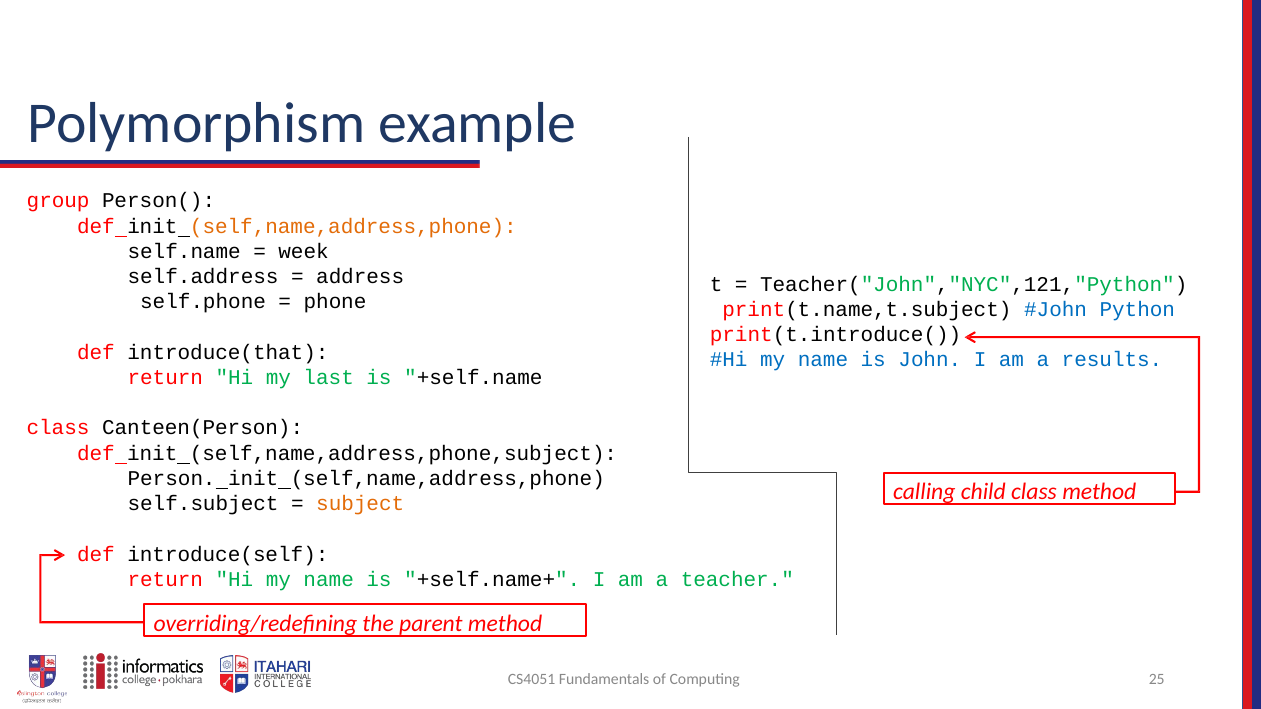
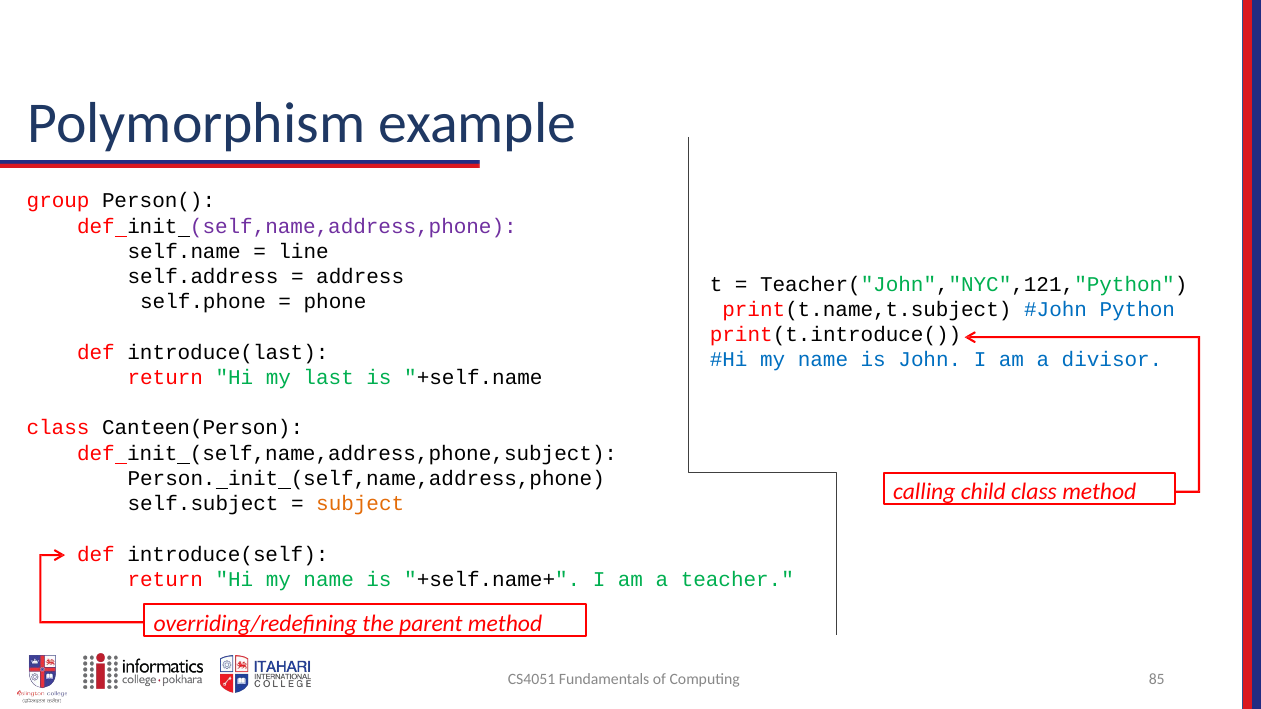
self,name,address,phone colour: orange -> purple (353, 226)
week: week -> line (304, 252)
introduce(that: introduce(that -> introduce(last (228, 353)
results: results -> divisor (1112, 360)
25: 25 -> 85 (1157, 680)
